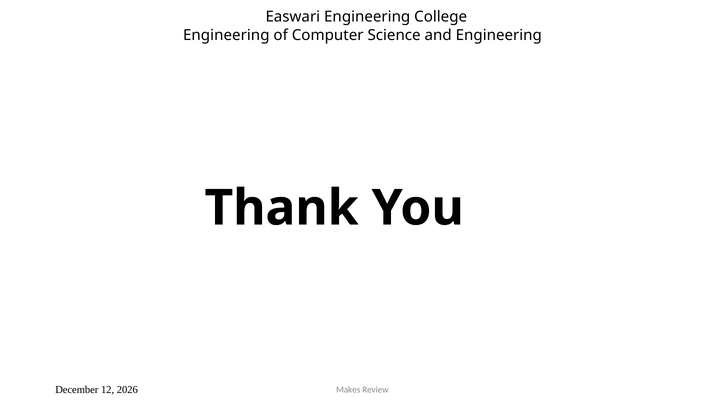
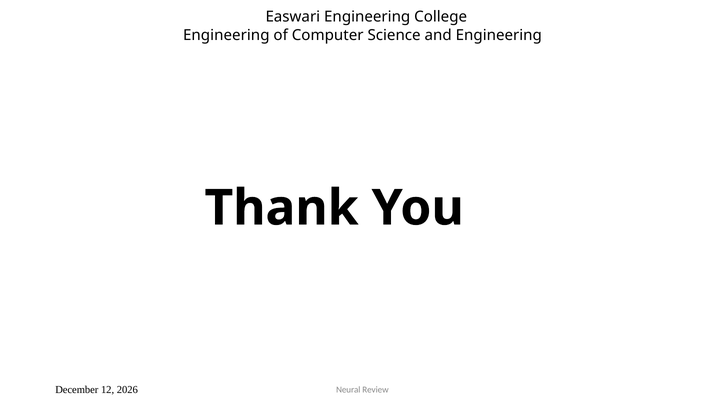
Makes: Makes -> Neural (348, 389)
